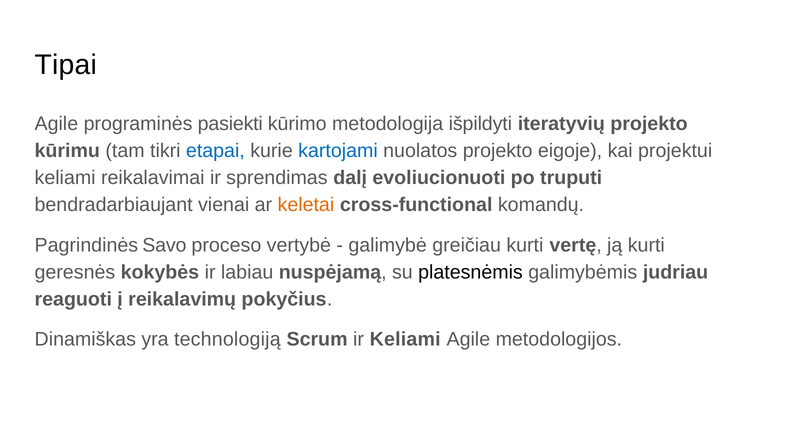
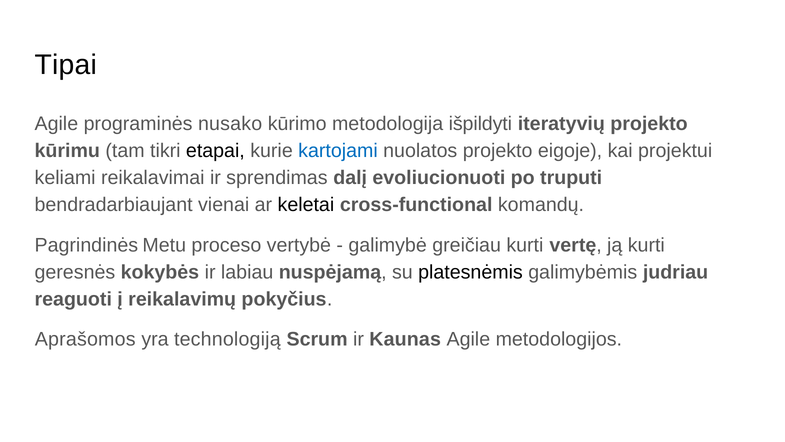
pasiekti: pasiekti -> nusako (230, 123)
etapai colour: blue -> black (215, 151)
keletai colour: orange -> black (306, 205)
Savo: Savo -> Metu (164, 245)
Dinamiškas: Dinamiškas -> Aprašomos (85, 339)
ir Keliami: Keliami -> Kaunas (405, 339)
